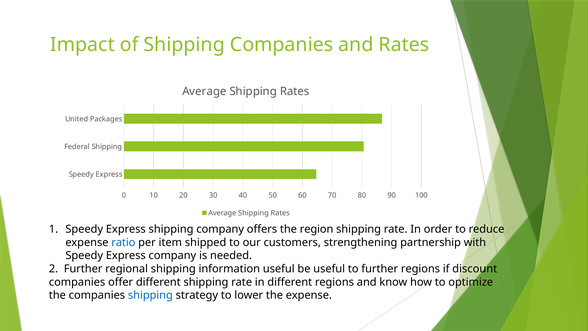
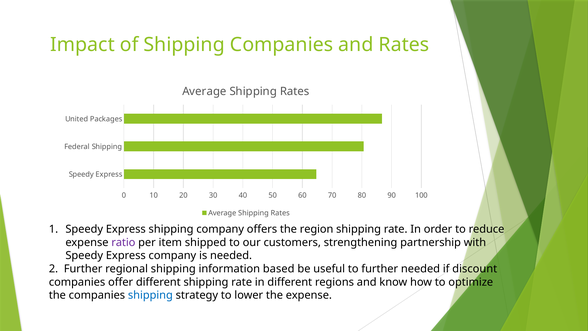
ratio colour: blue -> purple (123, 242)
information useful: useful -> based (279, 269)
further regions: regions -> needed (420, 269)
